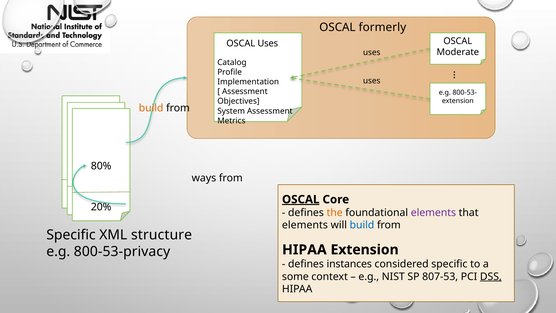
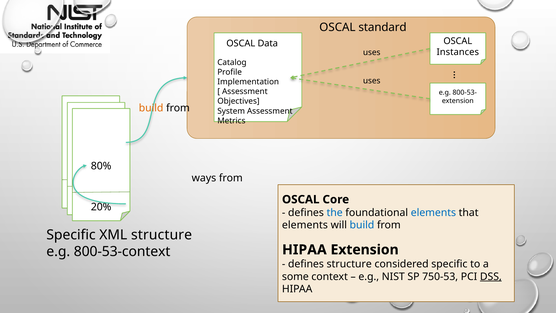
formerly: formerly -> standard (383, 27)
OSCAL Uses: Uses -> Data (268, 43)
Moderate: Moderate -> Instances (458, 52)
OSCAL underline: present -> none (301, 199)
the colour: orange -> blue (335, 212)
elements colour: purple -> blue (433, 212)
800-53-privacy: 800-53-privacy -> 800-53-context (122, 251)
defines instances: instances -> structure (349, 264)
807-53: 807-53 -> 750-53 (440, 276)
